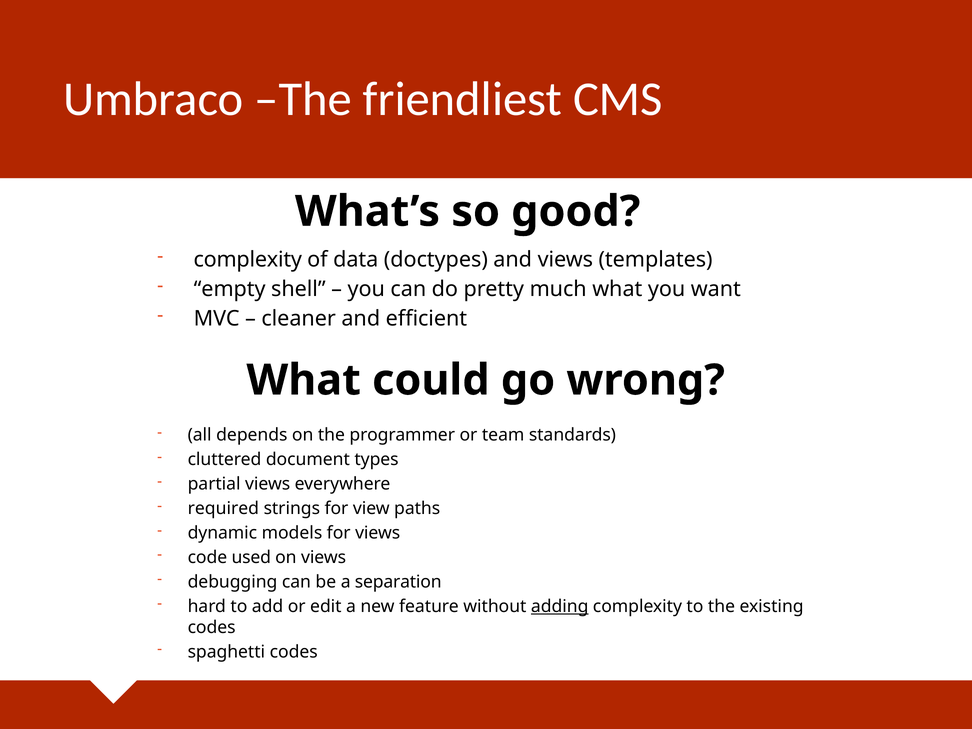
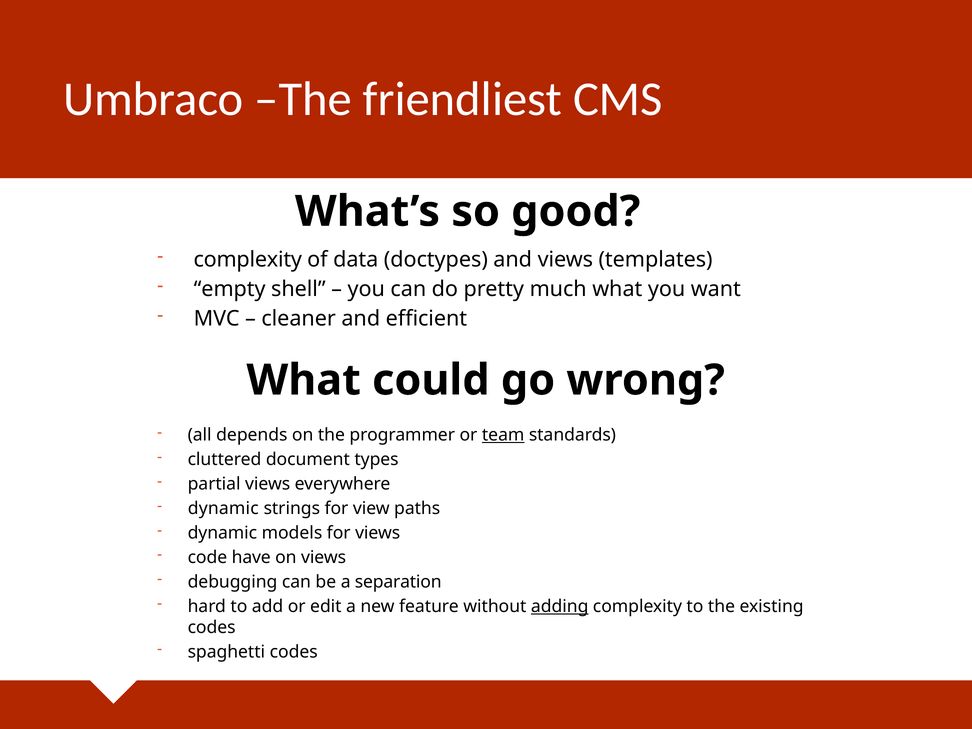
team underline: none -> present (503, 435)
required: required -> dynamic (223, 508)
used: used -> have (251, 557)
